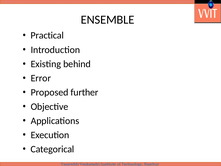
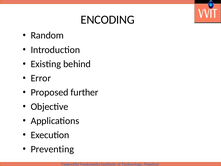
ENSEMBLE: ENSEMBLE -> ENCODING (108, 20)
Practical: Practical -> Random (47, 35)
Categorical: Categorical -> Preventing (52, 149)
